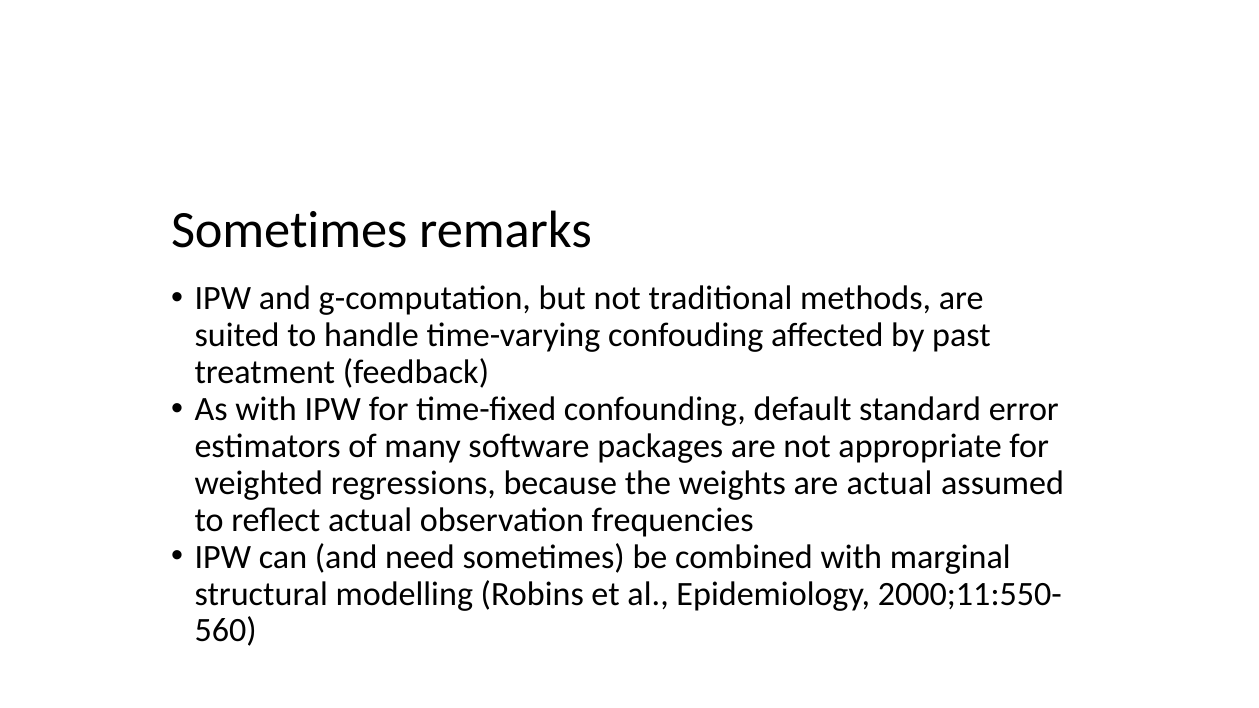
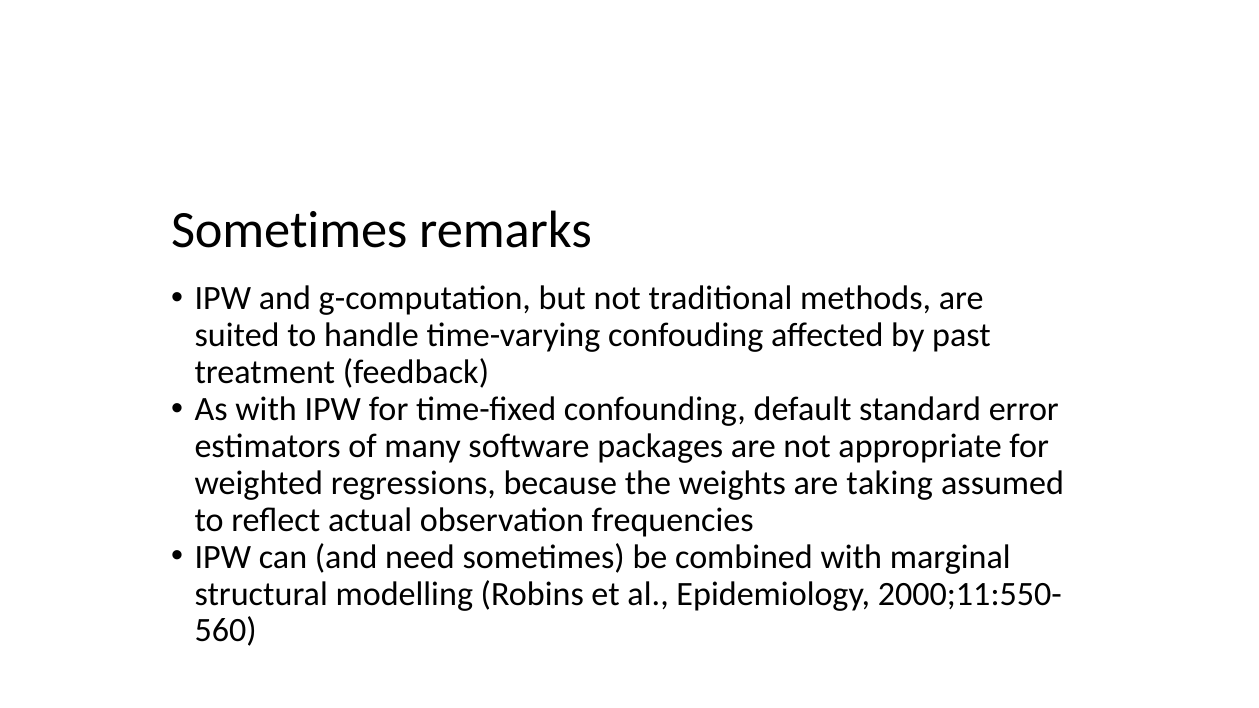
are actual: actual -> taking (890, 483)
